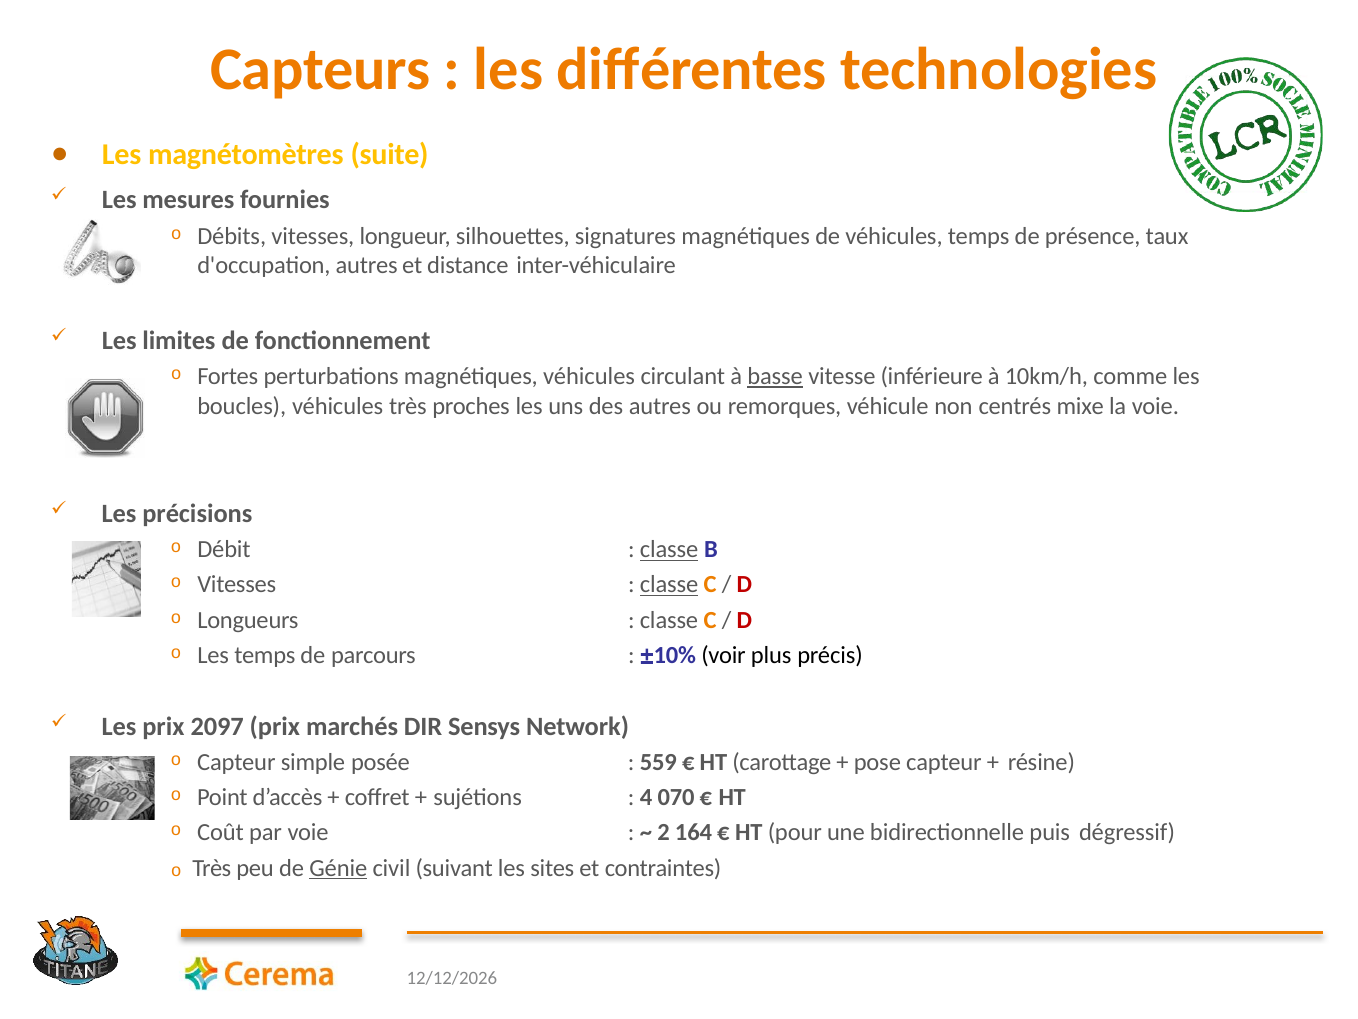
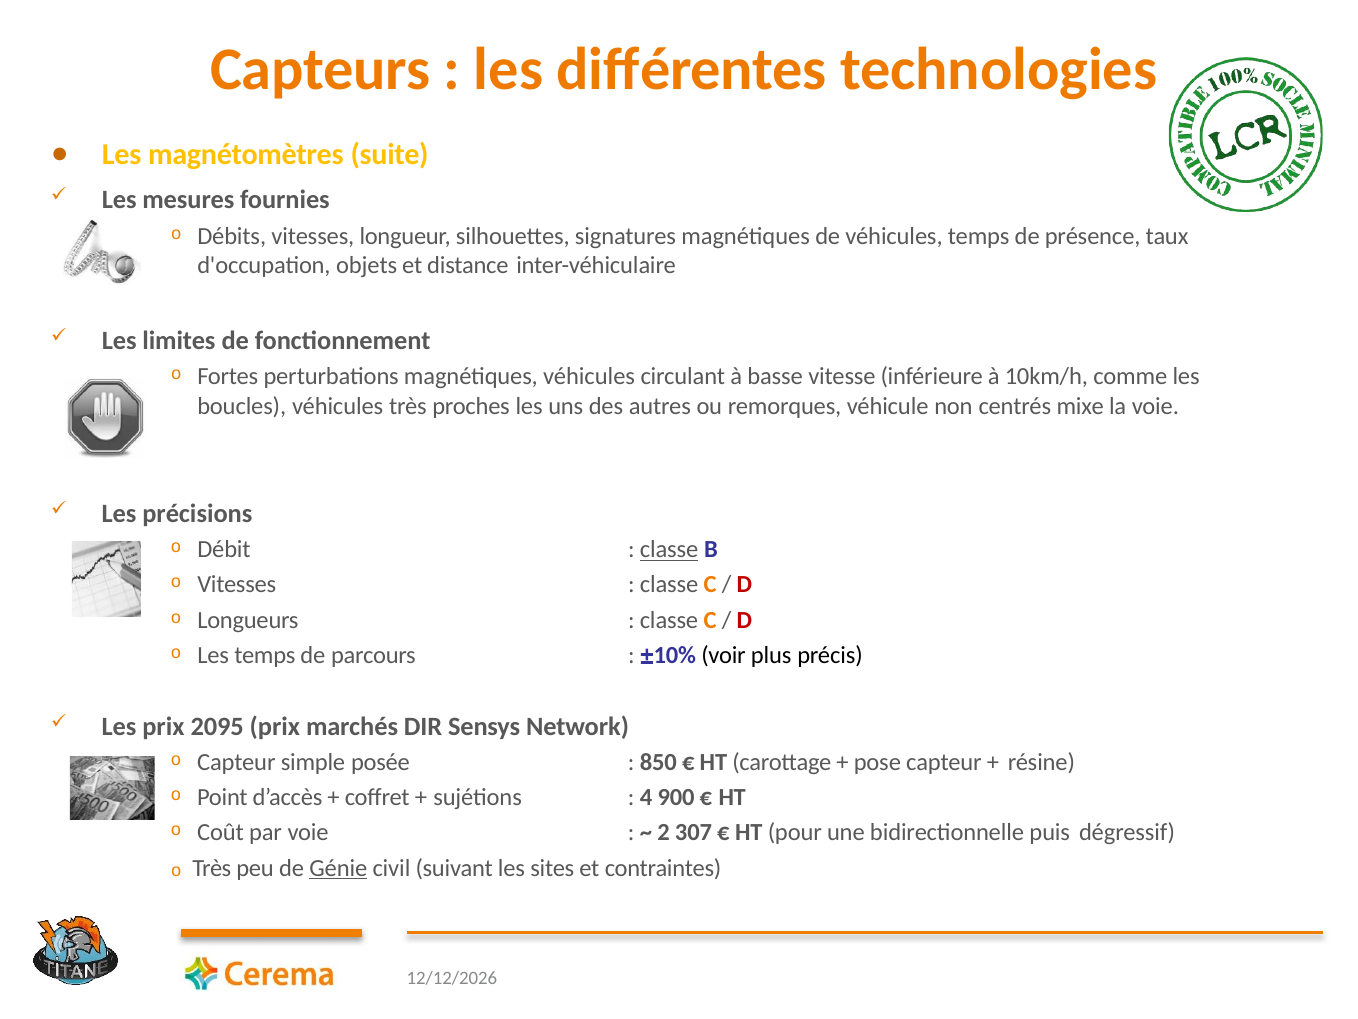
d'occupation autres: autres -> objets (367, 265)
basse underline: present -> none (775, 376)
classe underline: present -> none (669, 585)
2097: 2097 -> 2095 (217, 726)
559: 559 -> 850 (658, 762)
070: 070 -> 900 (676, 797)
164: 164 -> 307 (693, 832)
